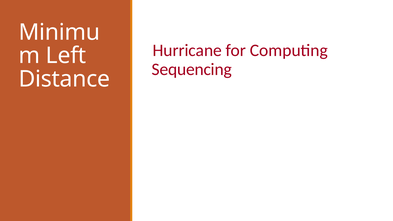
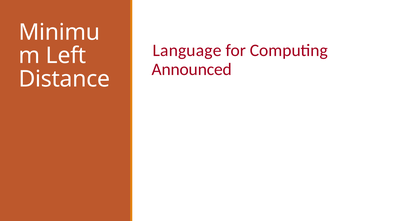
Hurricane: Hurricane -> Language (187, 50)
Sequencing: Sequencing -> Announced (192, 69)
